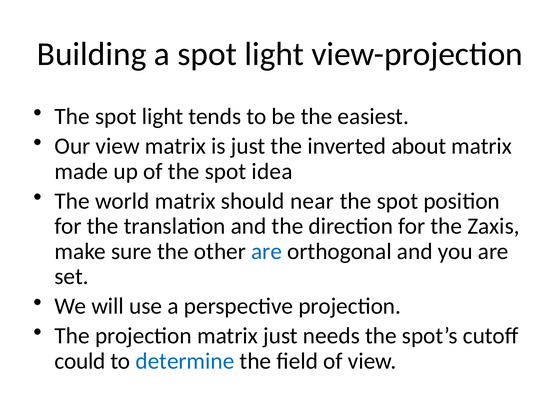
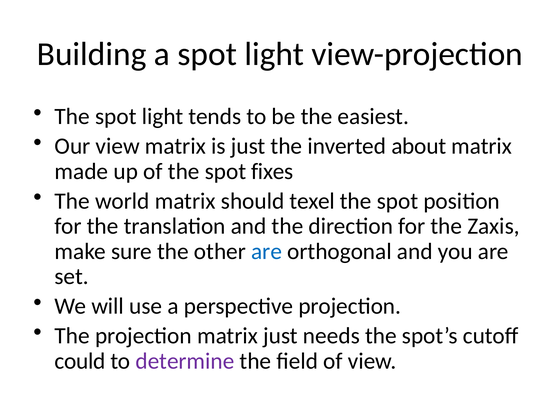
idea: idea -> fixes (272, 171)
near: near -> texel (312, 201)
determine colour: blue -> purple (185, 361)
